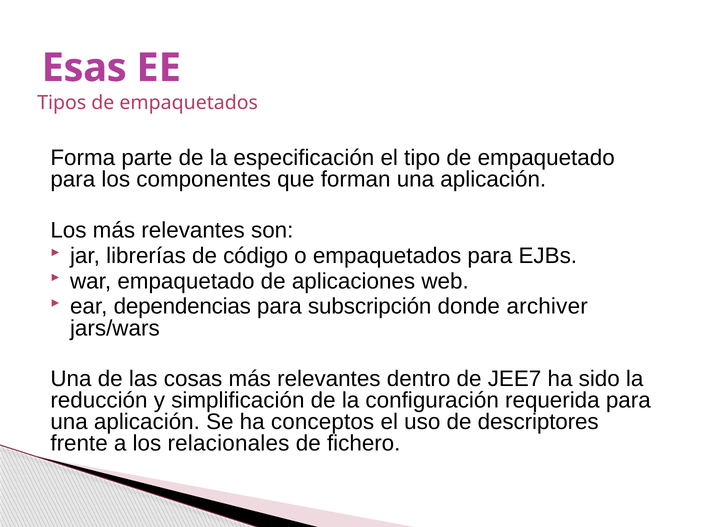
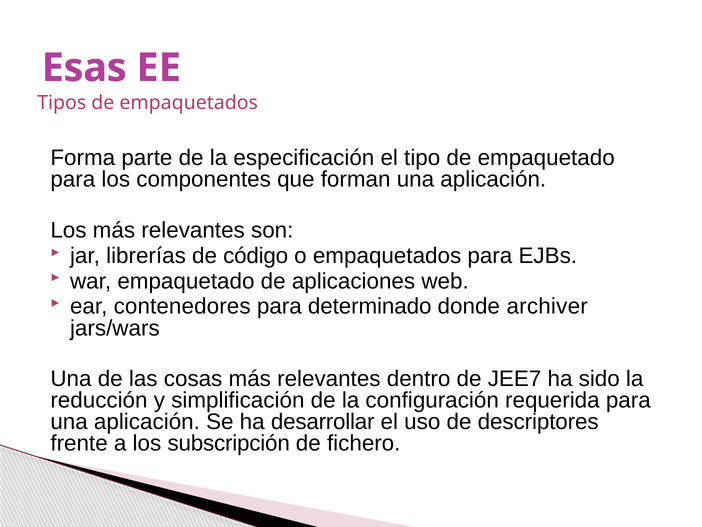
dependencias: dependencias -> contenedores (182, 306)
subscripción: subscripción -> determinado (370, 306)
conceptos: conceptos -> desarrollar (323, 422)
relacionales: relacionales -> subscripción (229, 443)
